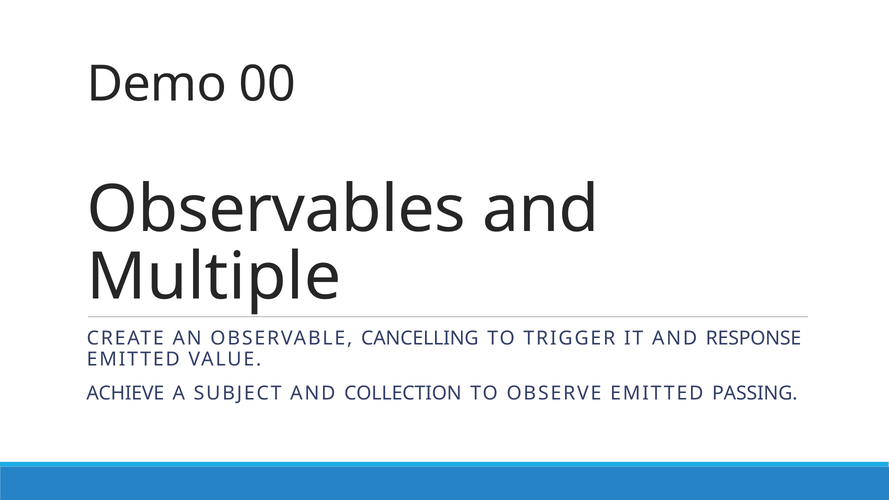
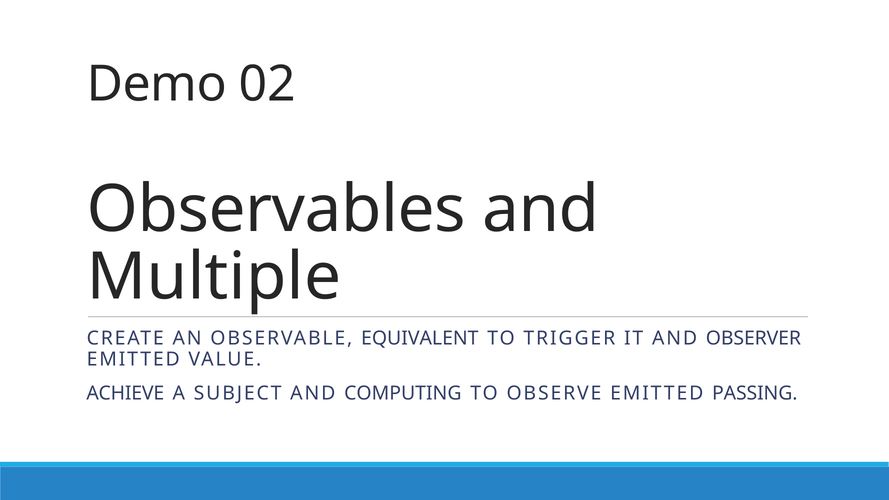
00: 00 -> 02 (267, 84)
CANCELLING: CANCELLING -> EQUIVALENT (420, 338)
RESPONSE: RESPONSE -> OBSERVER (753, 338)
COLLECTION: COLLECTION -> COMPUTING (403, 393)
